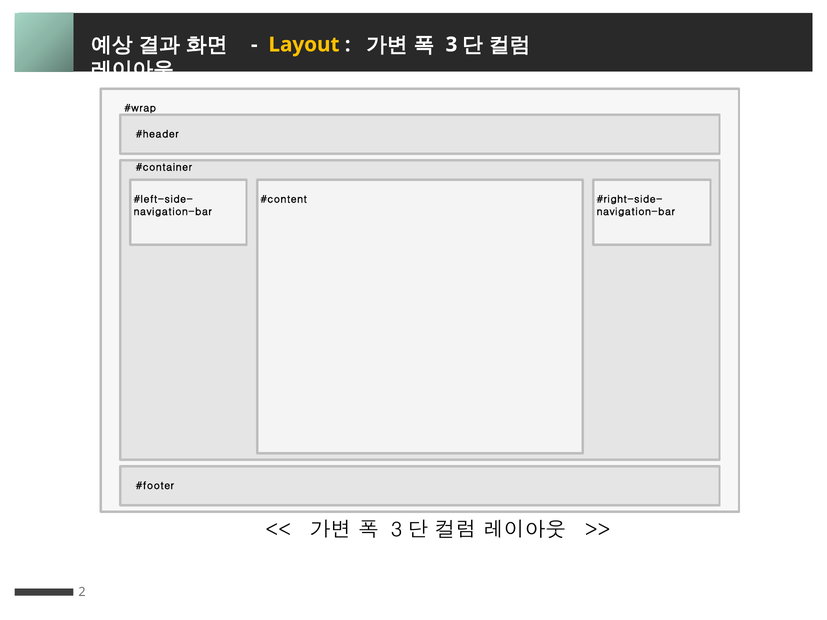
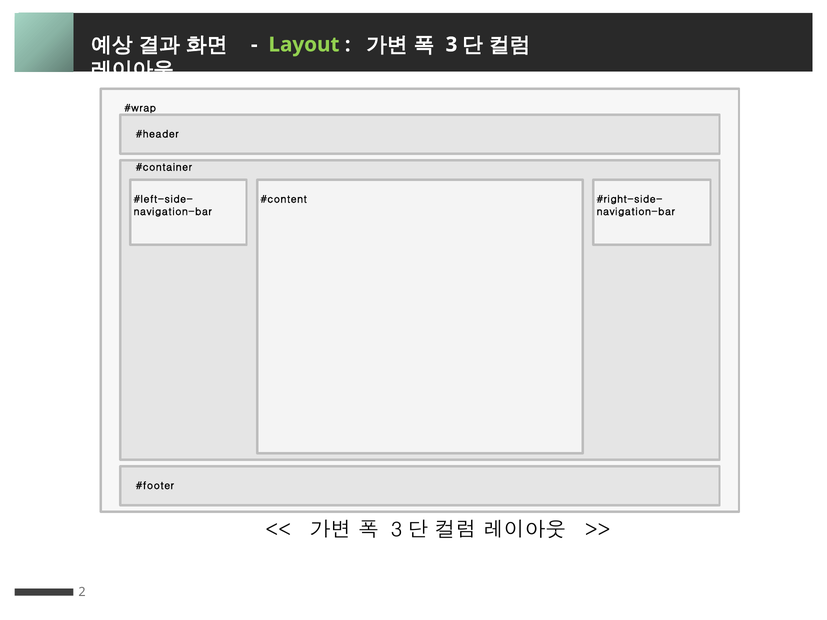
Layout colour: yellow -> light green (304, 45)
